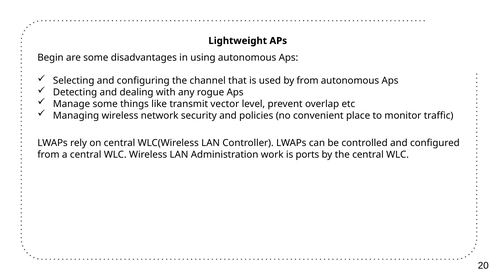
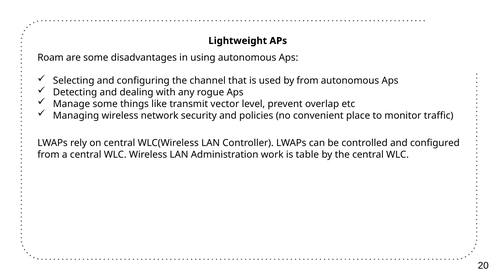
Begin: Begin -> Roam (51, 58)
ports: ports -> table (307, 155)
